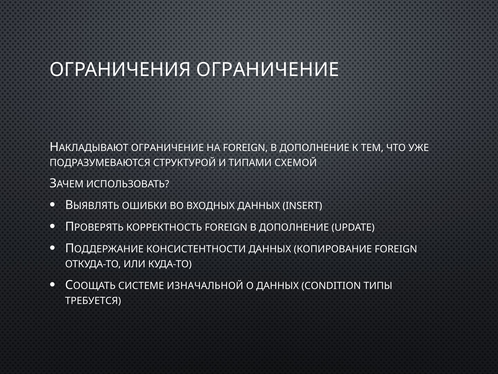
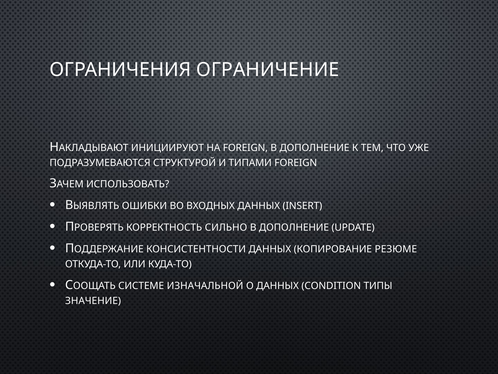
ОГРАНИЧЕНИЕ: ОГРАНИЧЕНИЕ -> ИНИЦИИРУЮТ (167, 148)
ТИПАМИ СХЕМОЙ: СХЕМОЙ -> FOREIGN (296, 163)
КОРРЕКТНОСТЬ FOREIGN: FOREIGN -> СИЛЬНО (226, 227)
КОПИРОВАНИЕ FOREIGN: FOREIGN -> РЕЗЮМЕ (396, 249)
ТРЕБУЕТСЯ: ТРЕБУЕТСЯ -> ЗНАЧЕНИЕ (93, 300)
